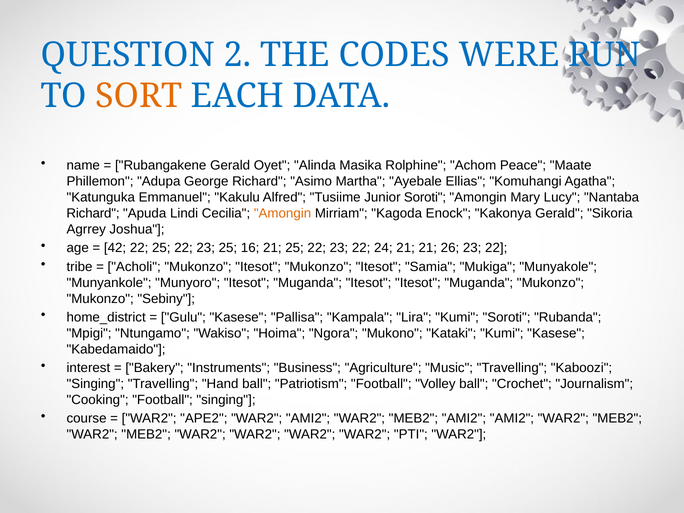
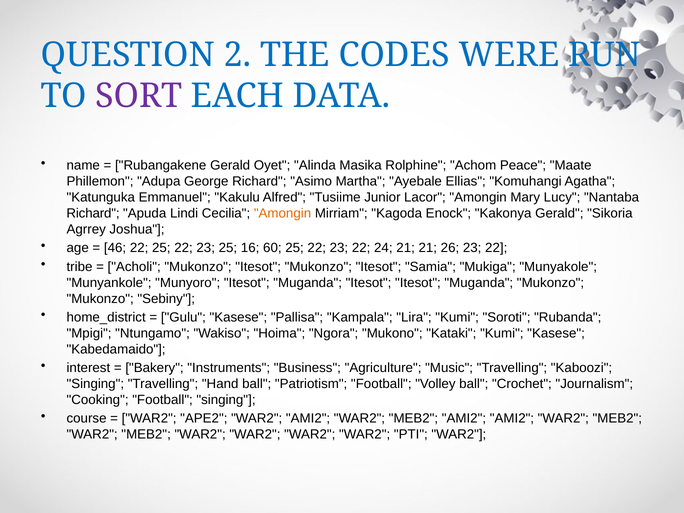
SORT colour: orange -> purple (139, 96)
Junior Soroti: Soroti -> Lacor (425, 197)
42: 42 -> 46 (115, 248)
16 21: 21 -> 60 (272, 248)
